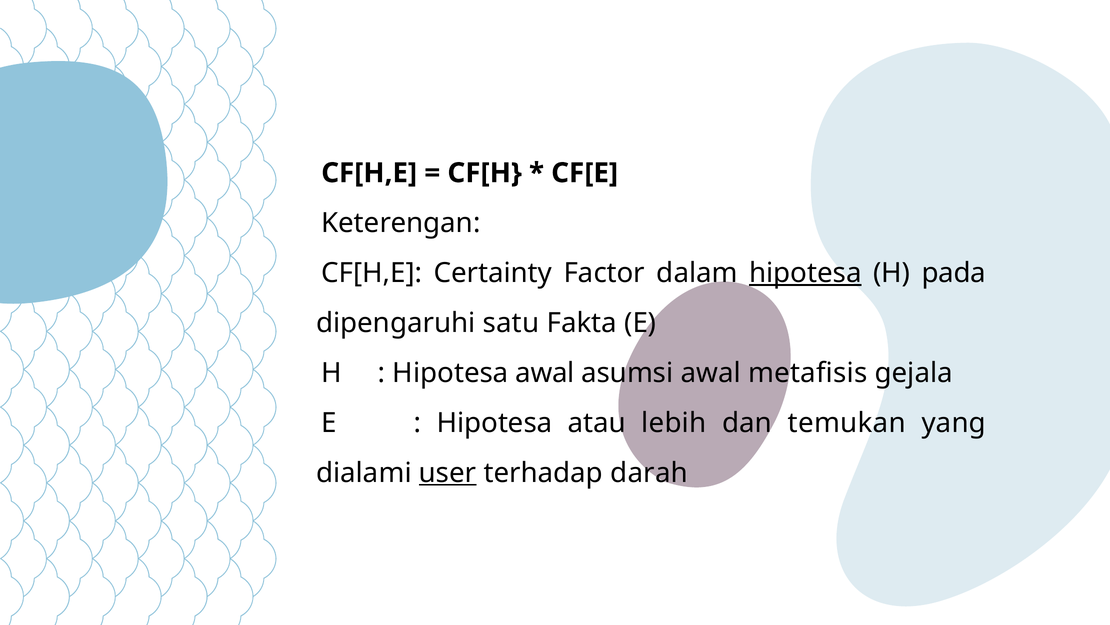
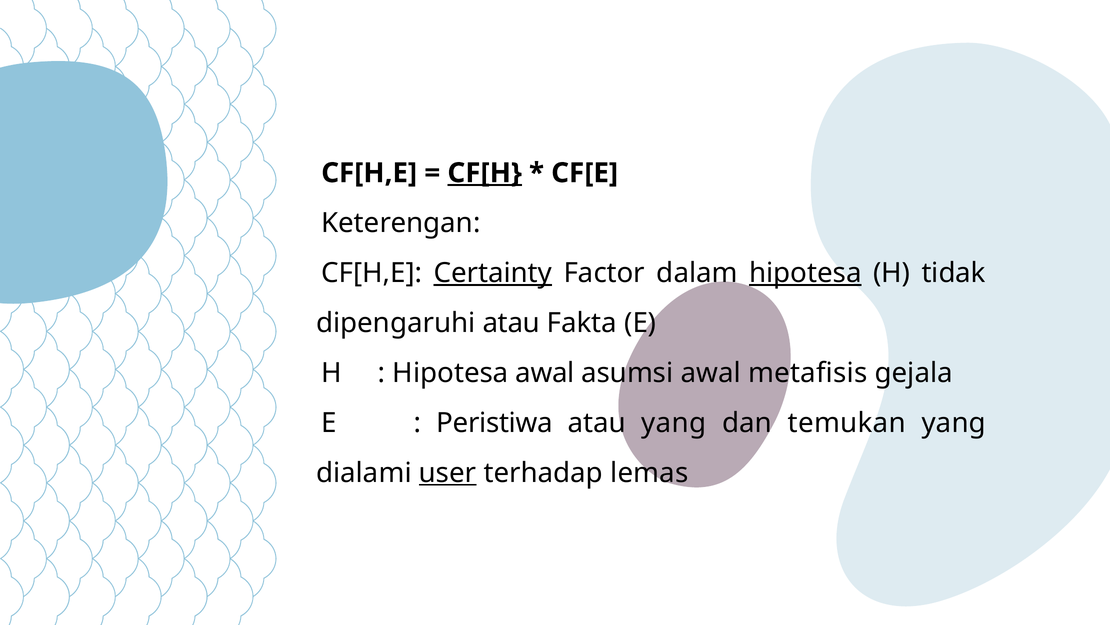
CF[H underline: none -> present (485, 173)
Certainty underline: none -> present (493, 273)
pada: pada -> tidak (954, 273)
dipengaruhi satu: satu -> atau (511, 323)
Hipotesa: Hipotesa -> Peristiwa (495, 423)
atau lebih: lebih -> yang (674, 423)
darah: darah -> lemas (649, 473)
